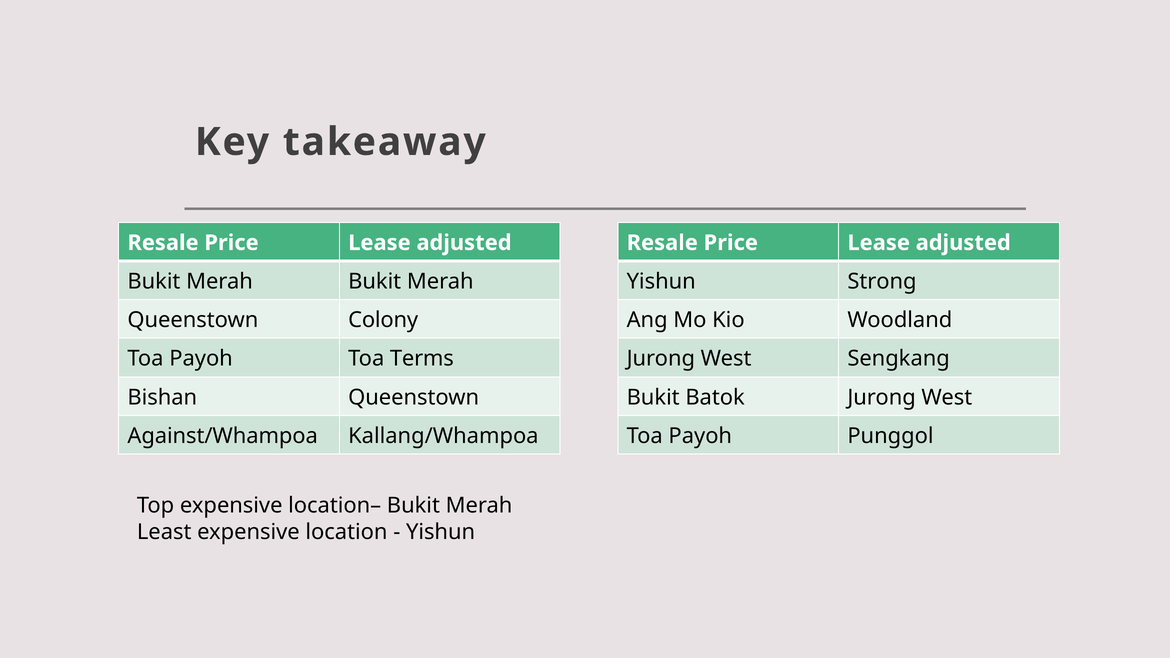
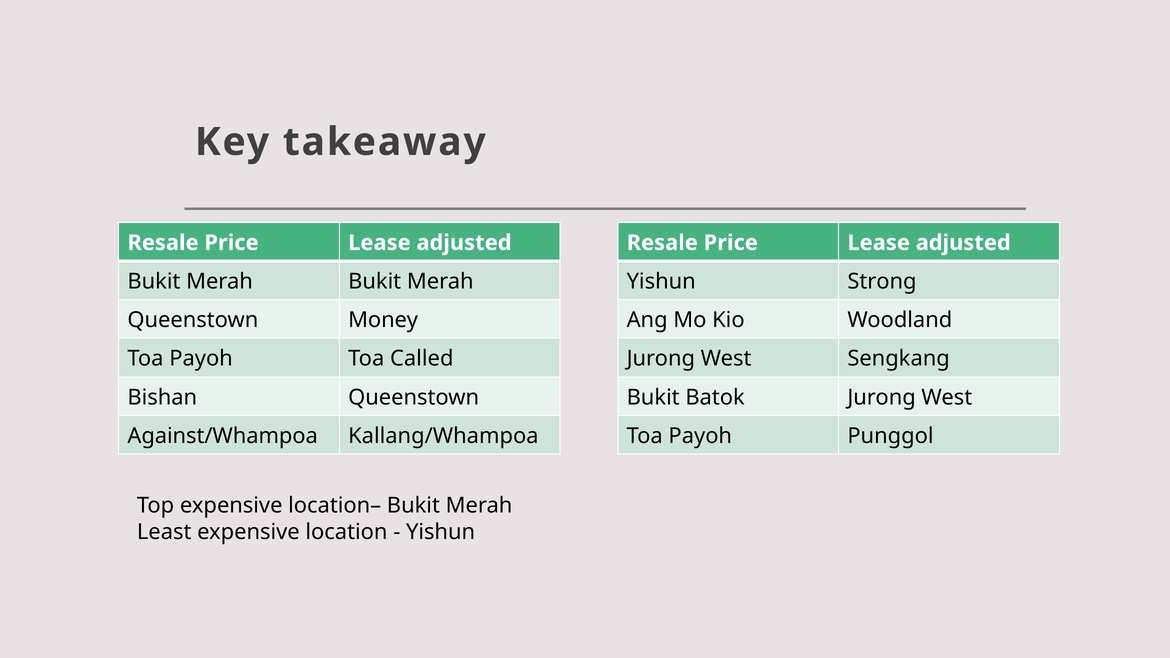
Colony: Colony -> Money (383, 320)
Terms: Terms -> Called (422, 359)
